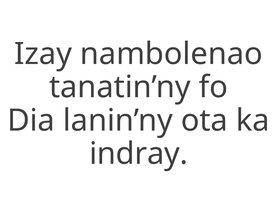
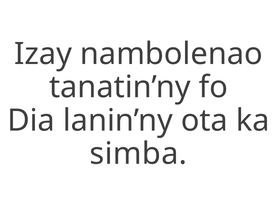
indray: indray -> simba (138, 154)
